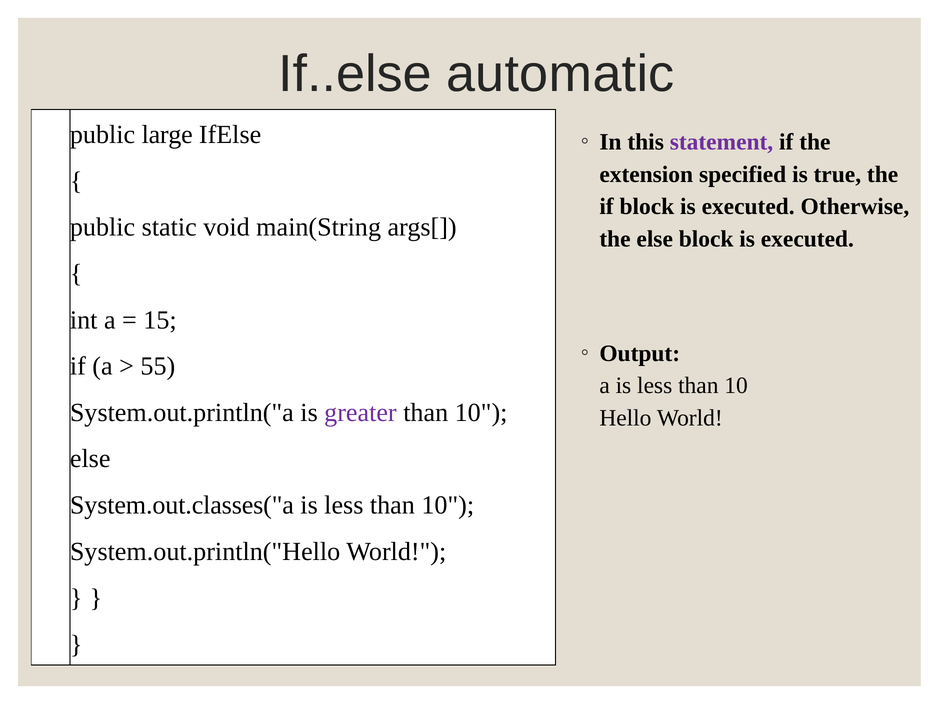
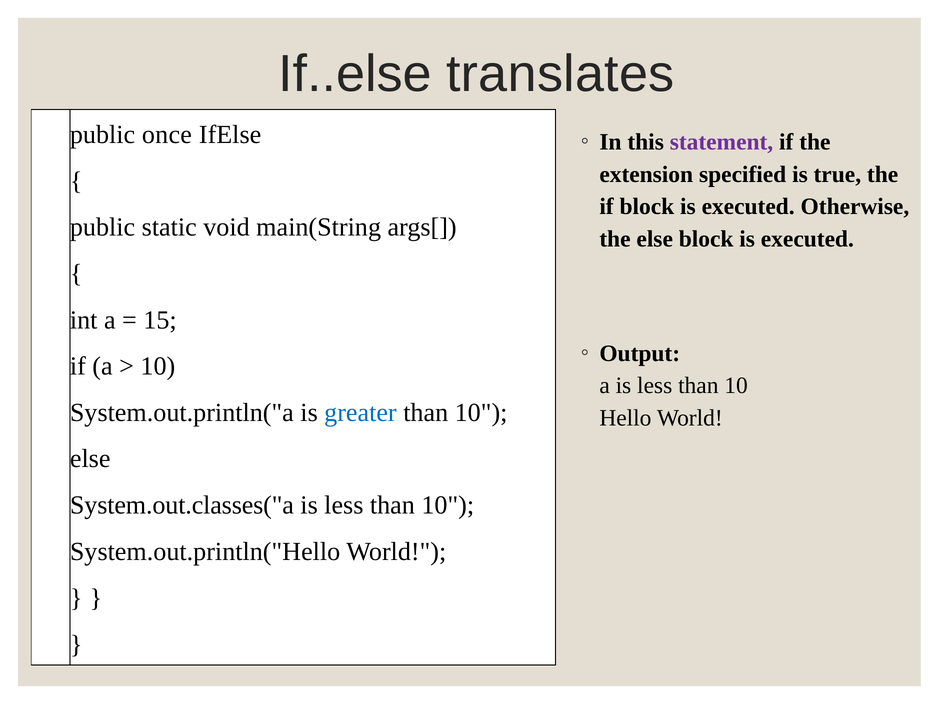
automatic: automatic -> translates (560, 74)
large: large -> once (167, 135)
55: 55 -> 10 (158, 366)
greater colour: purple -> blue (360, 413)
